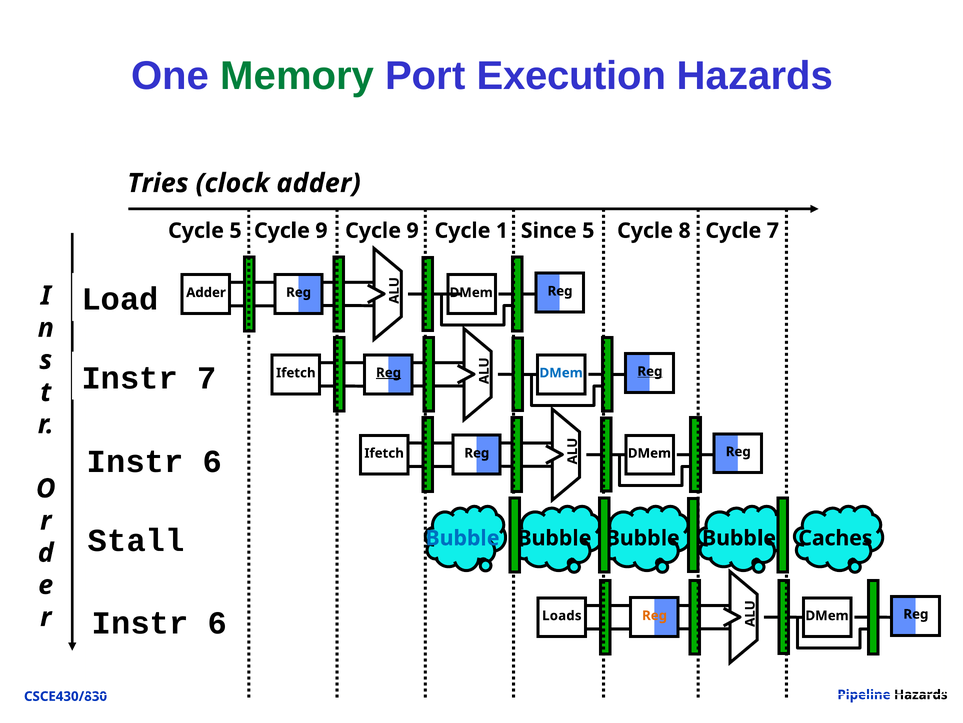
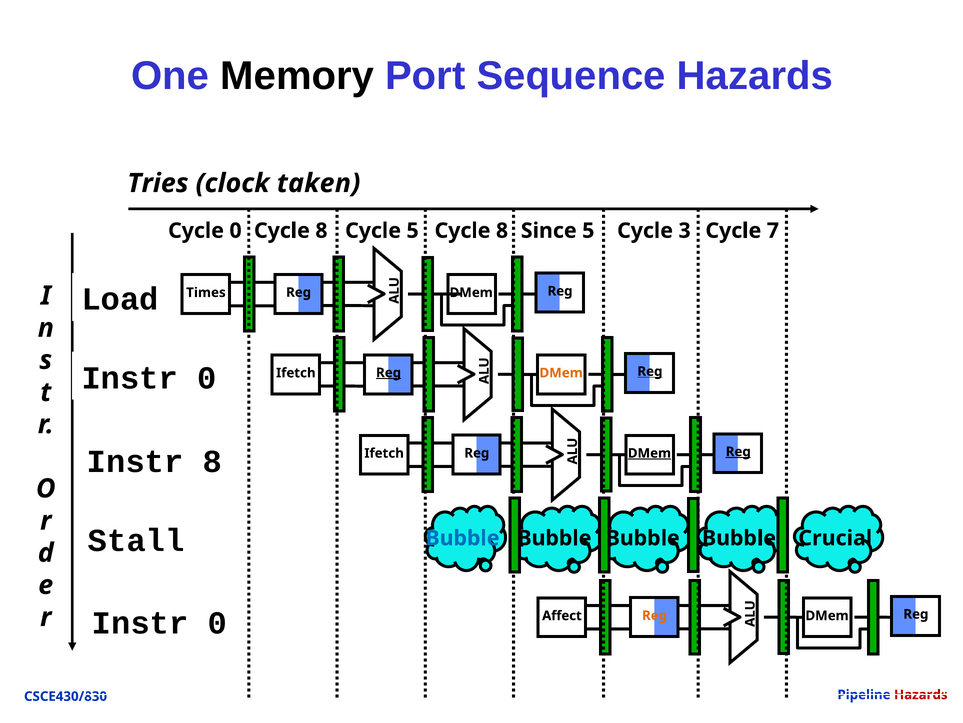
Memory colour: green -> black (297, 76)
Execution: Execution -> Sequence (571, 76)
clock adder: adder -> taken (319, 183)
Cycle 5: 5 -> 0 (236, 230)
9: 9 -> 8 (321, 230)
9: 9 -> 5 (413, 230)
1: 1 -> 8 (502, 230)
8: 8 -> 3 (685, 230)
Adder: Adder -> Times (206, 292)
7: 7 -> 0 (207, 378)
DMem colour: blue -> orange (561, 373)
6: 6 -> 8 (212, 461)
DMem underline: none -> present (649, 453)
Reg underline: none -> present (738, 451)
Caches: Caches -> Crucial (835, 538)
6: 6 -> 0 (217, 622)
Loads: Loads -> Affect (562, 615)
Hazards colour: black -> red (921, 694)
